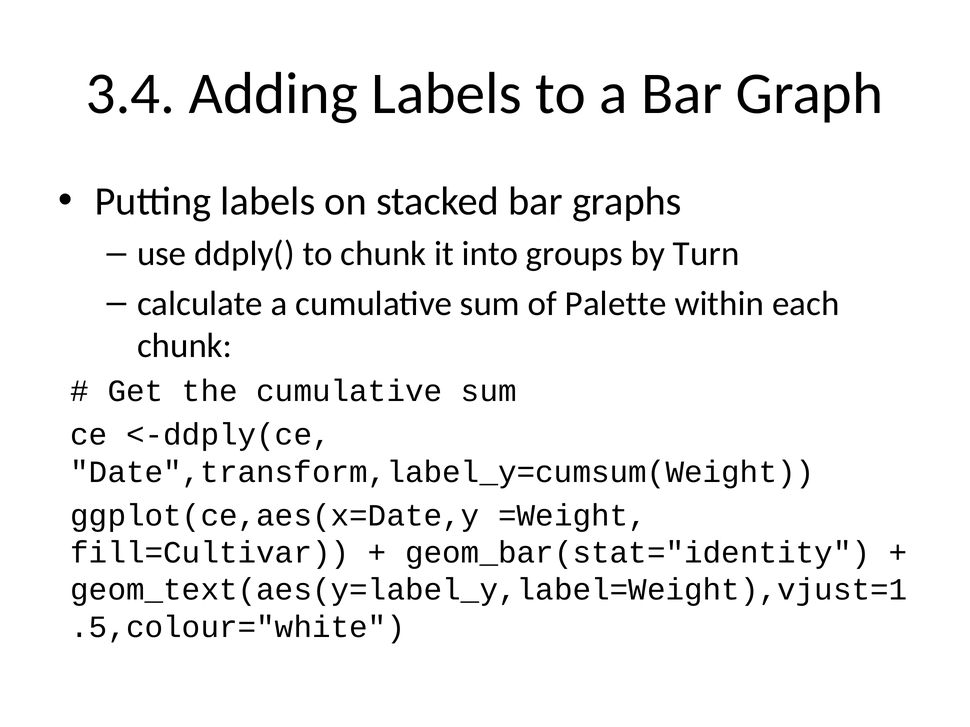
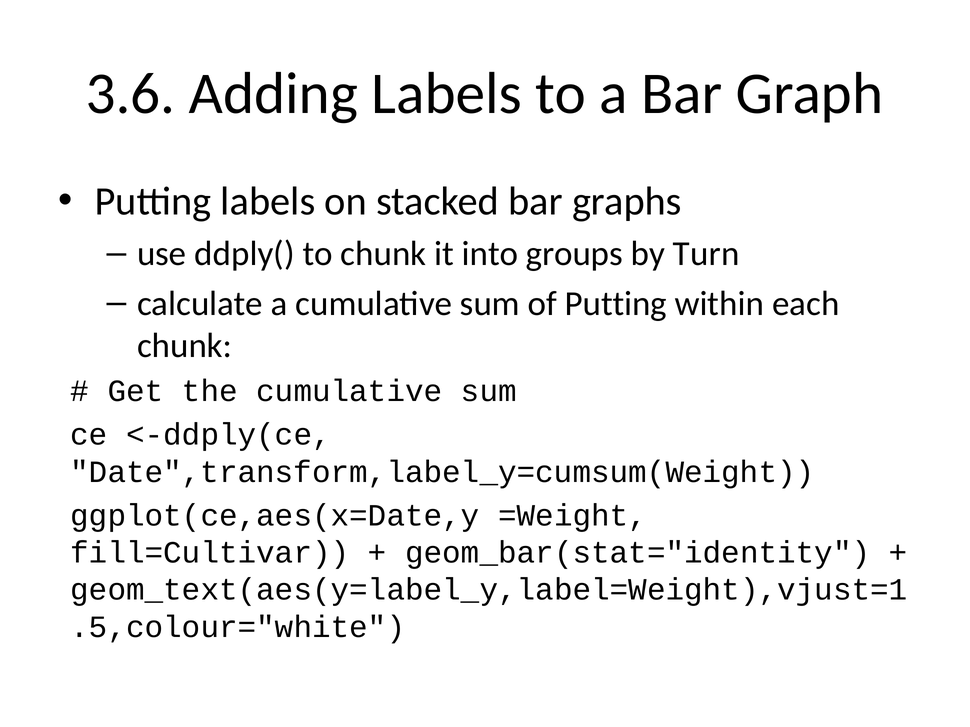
3.4: 3.4 -> 3.6 (130, 94)
of Palette: Palette -> Putting (616, 304)
